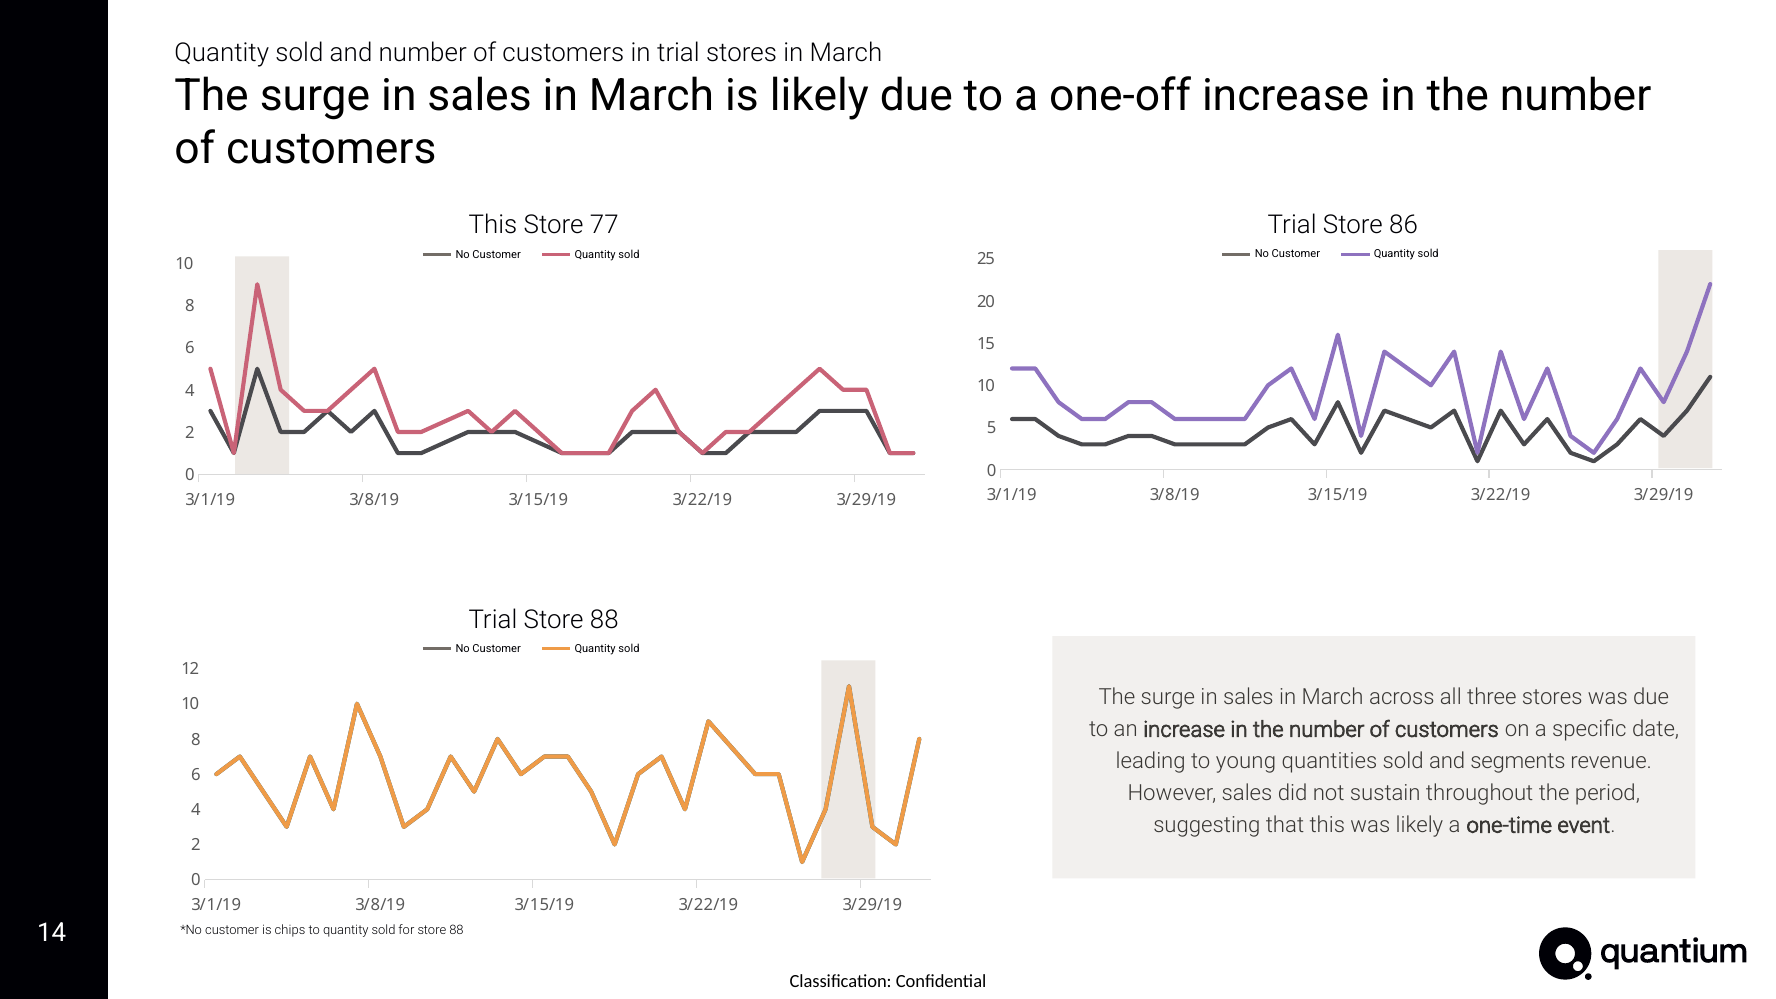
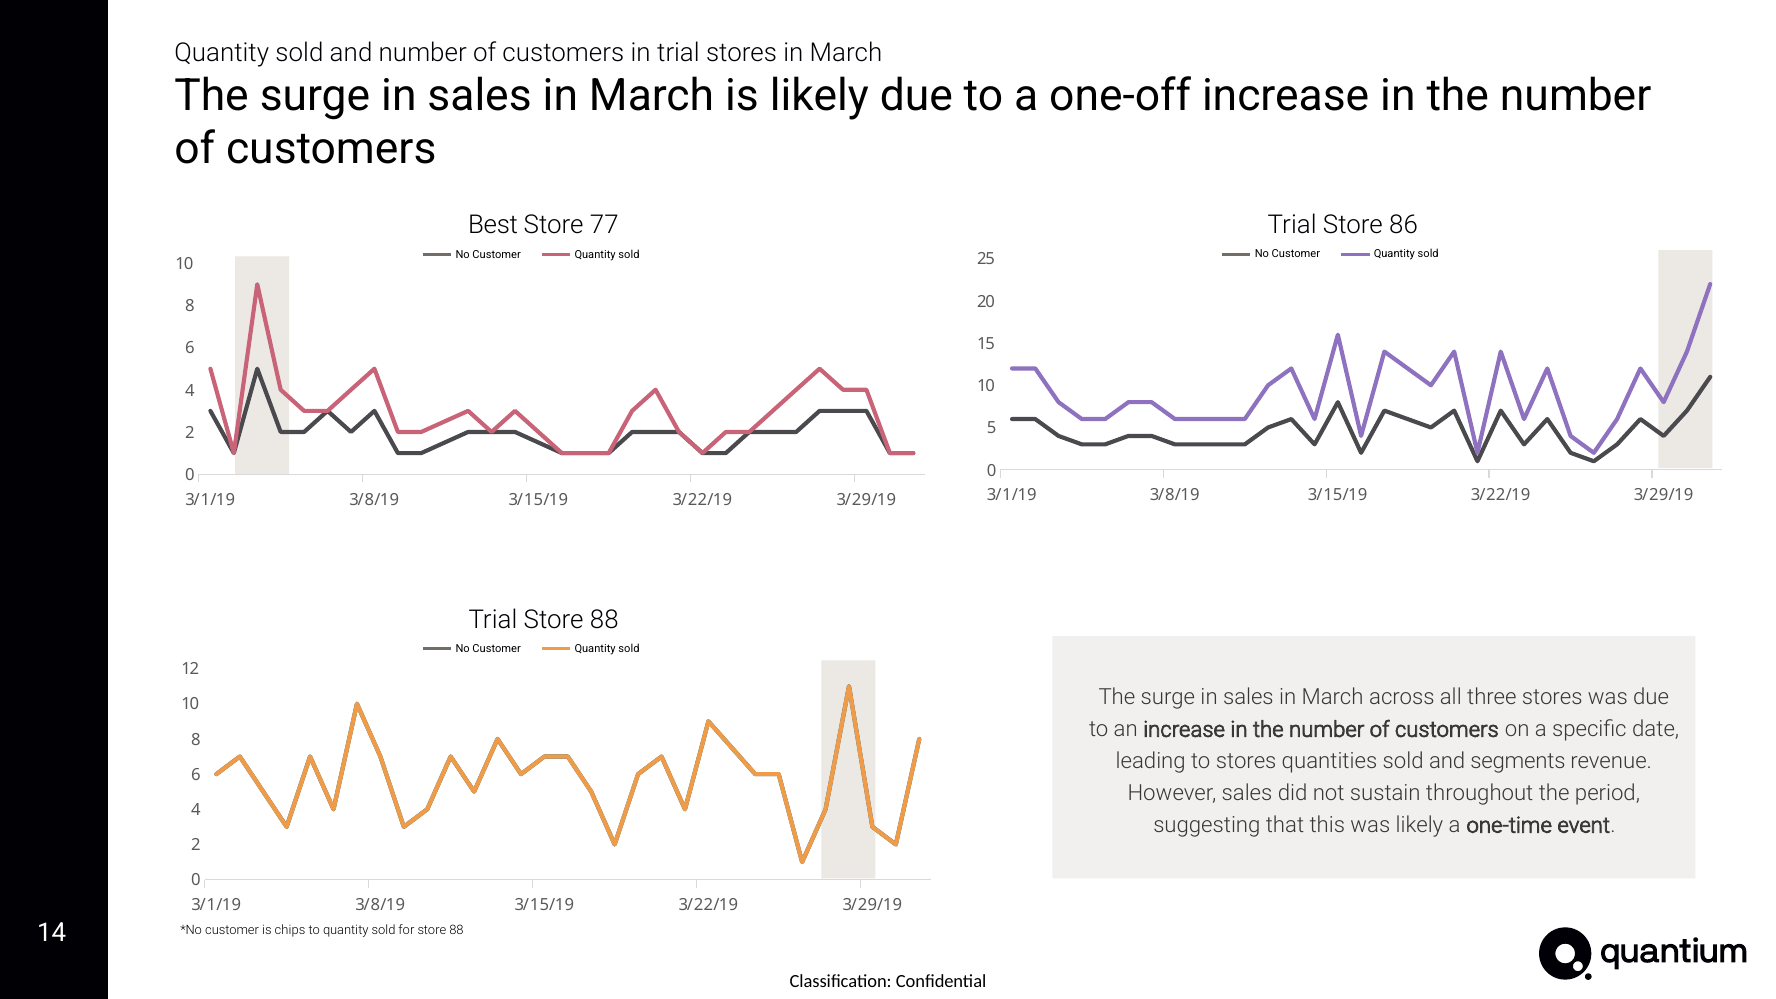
This: This -> Best (493, 225)
to young: young -> stores (1246, 761)
